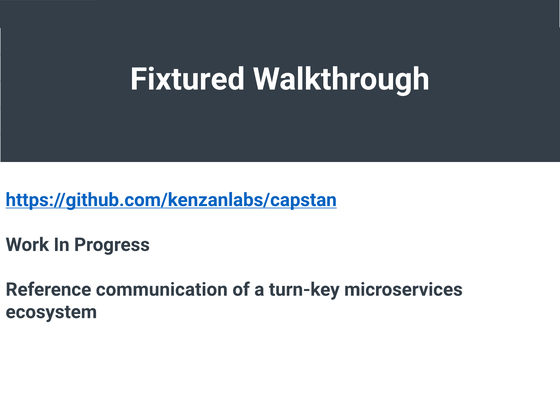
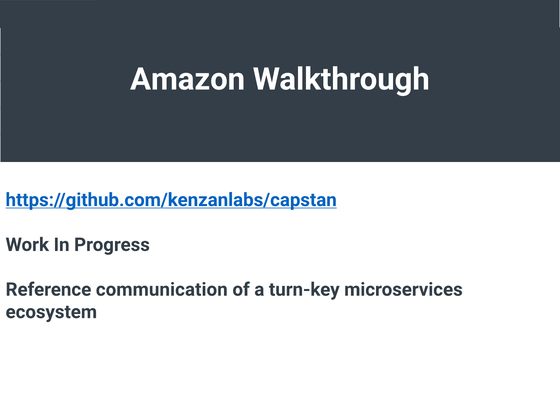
Fixtured: Fixtured -> Amazon (188, 79)
